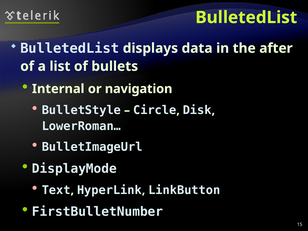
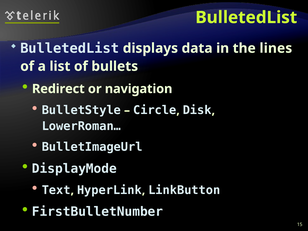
after: after -> lines (276, 48)
Internal: Internal -> Redirect (58, 89)
